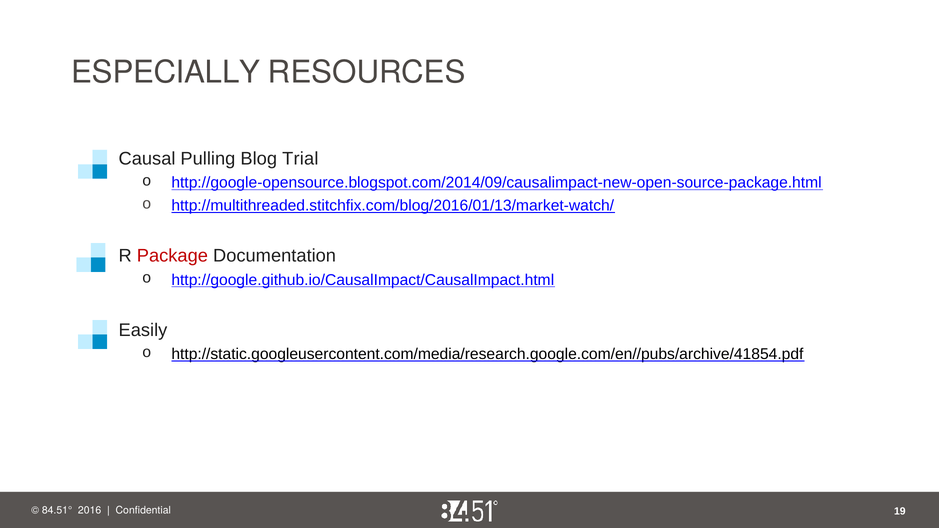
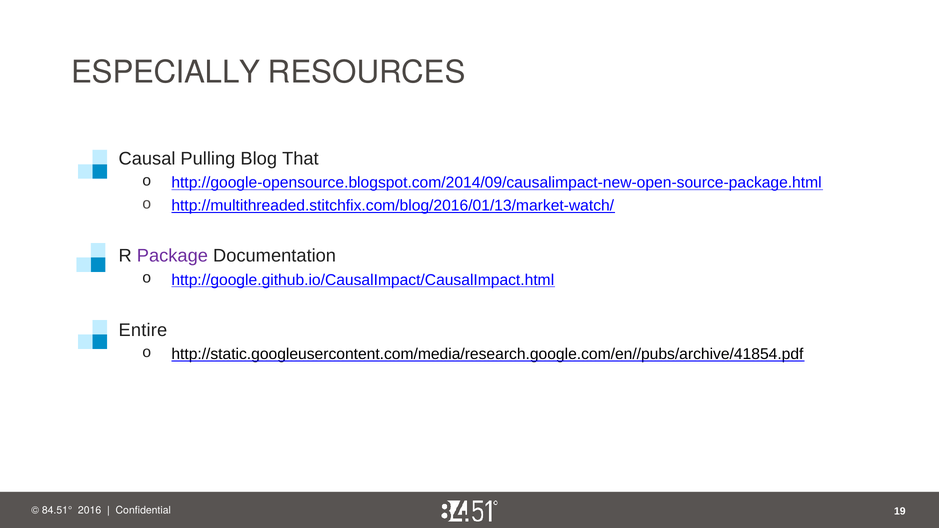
Trial: Trial -> That (300, 159)
Package colour: red -> purple (172, 256)
Easily: Easily -> Entire (143, 330)
